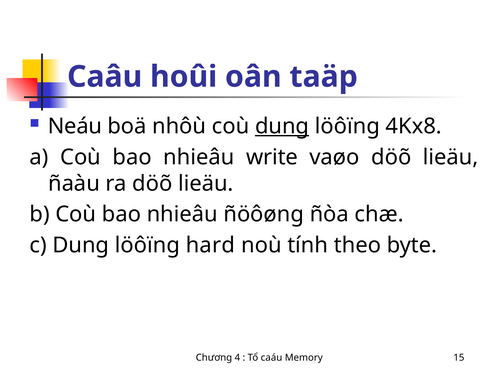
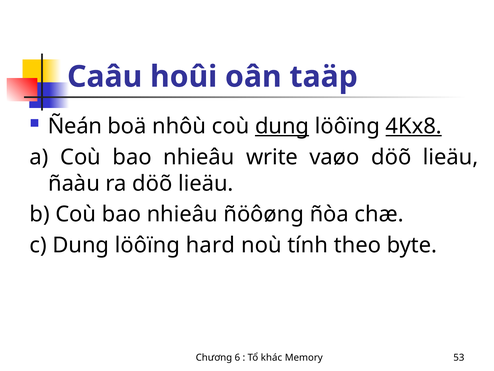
Neáu: Neáu -> Ñeán (75, 126)
4Kx8 underline: none -> present (414, 126)
4: 4 -> 6 (237, 357)
caáu: caáu -> khác (271, 357)
15: 15 -> 53 (459, 357)
